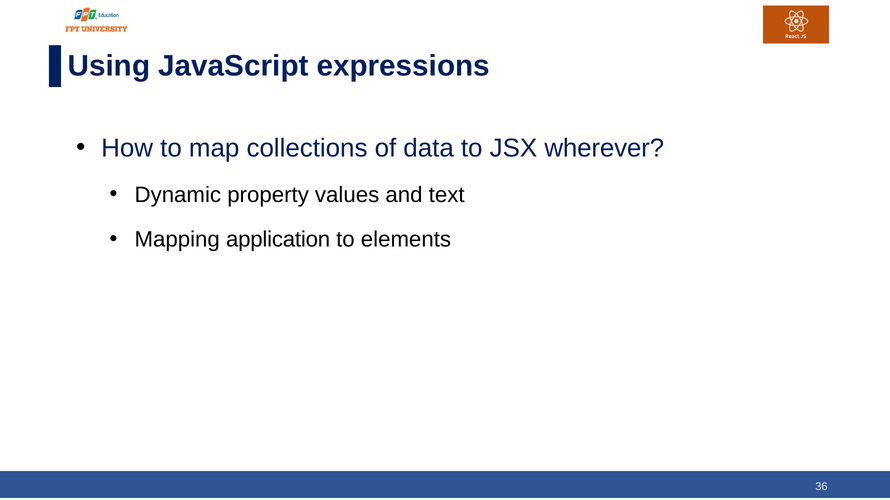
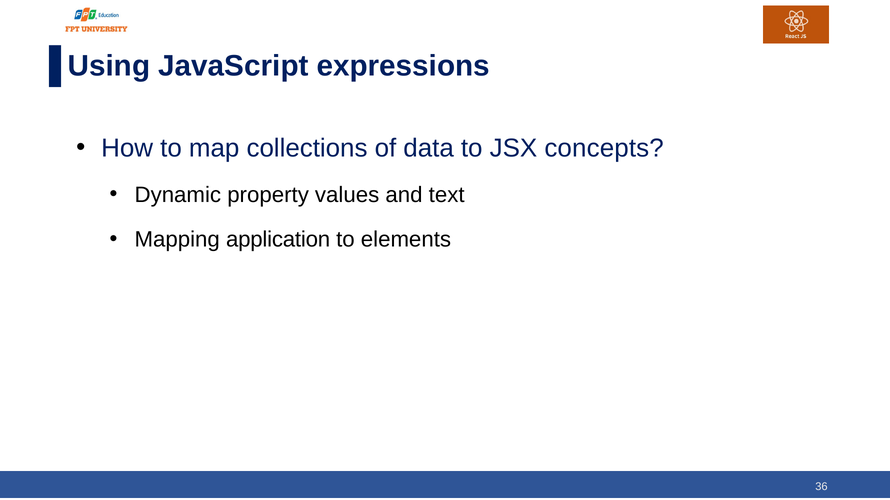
wherever: wherever -> concepts (604, 148)
